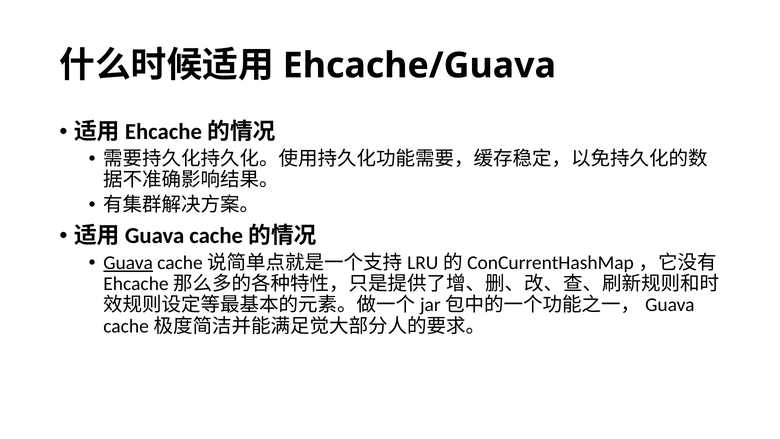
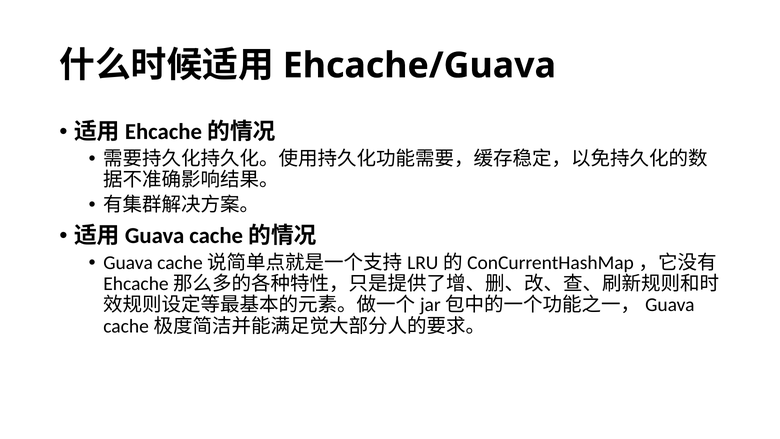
Guava underline: present -> none (128, 263)
